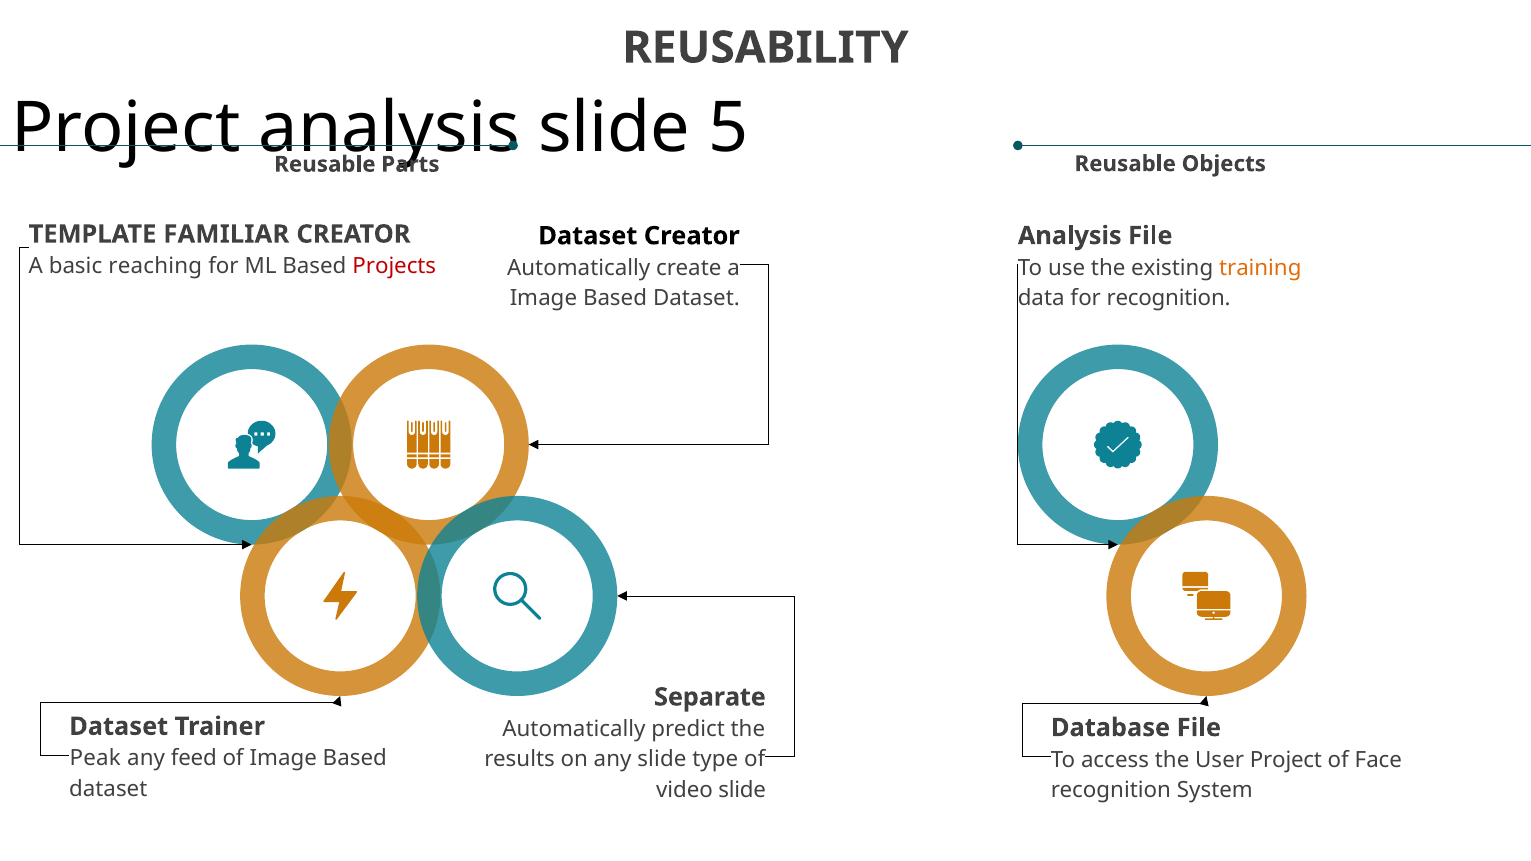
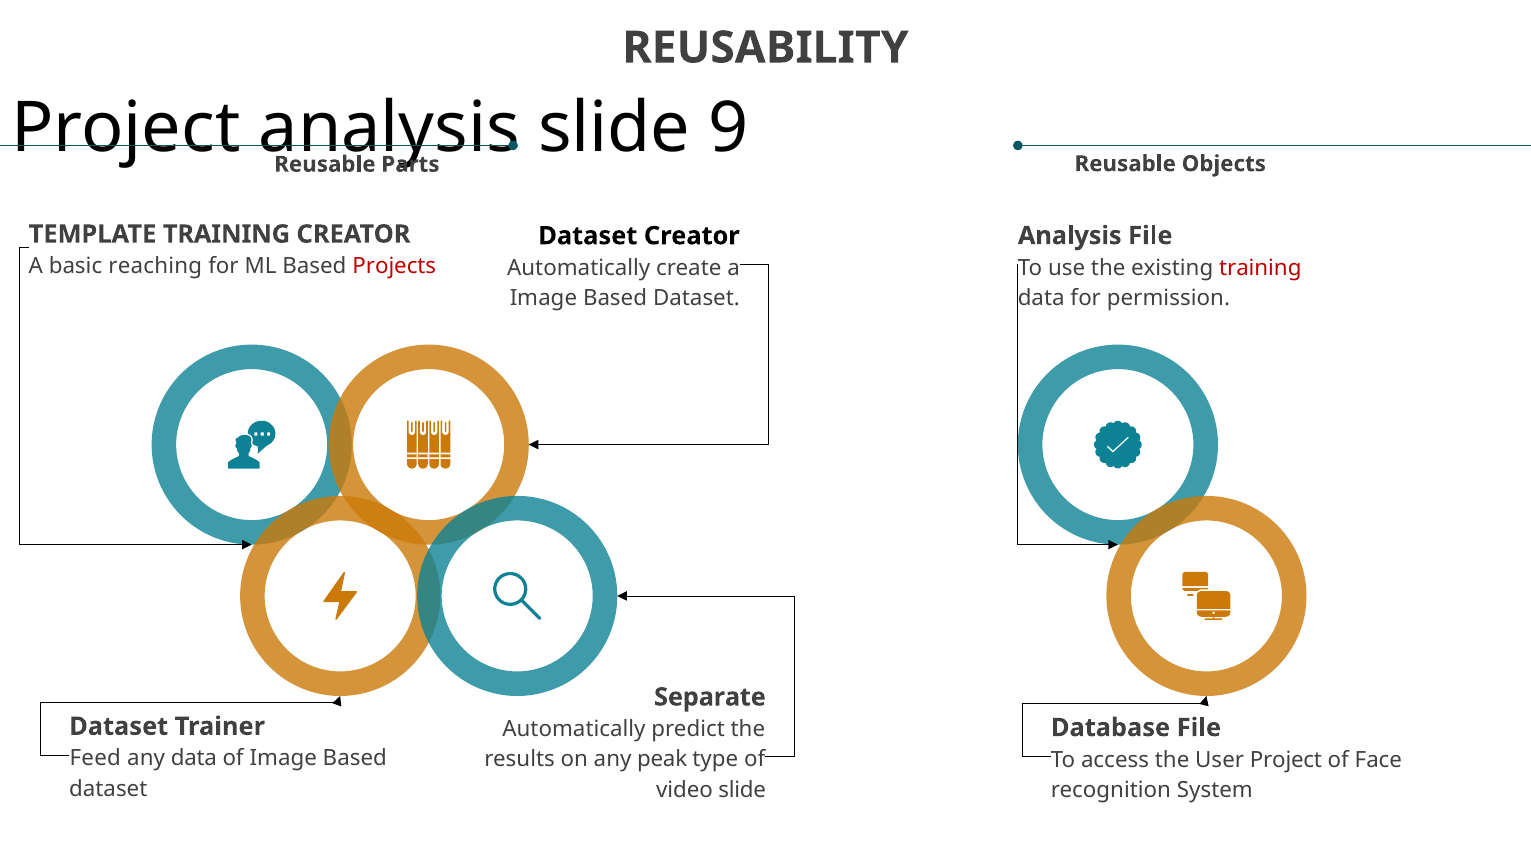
5: 5 -> 9 (729, 129)
TEMPLATE FAMILIAR: FAMILIAR -> TRAINING (226, 234)
training colour: orange -> red (1260, 268)
for recognition: recognition -> permission (1168, 298)
Peak: Peak -> Feed (95, 759)
any feed: feed -> data (194, 759)
any slide: slide -> peak (662, 760)
